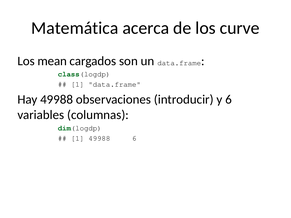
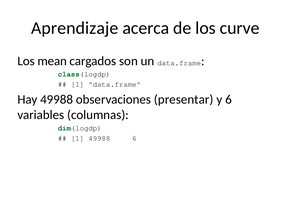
Matemática: Matemática -> Aprendizaje (75, 28)
introducir: introducir -> presentar (184, 100)
